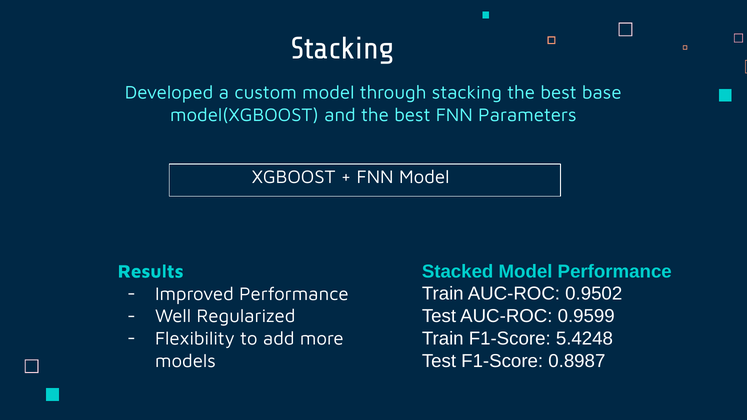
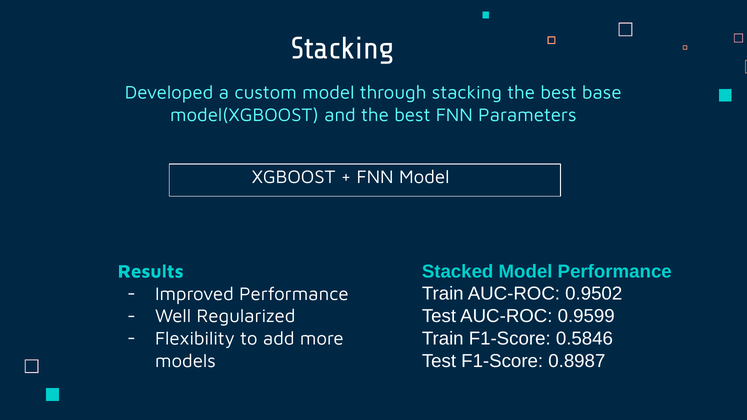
5.4248: 5.4248 -> 0.5846 (584, 339)
